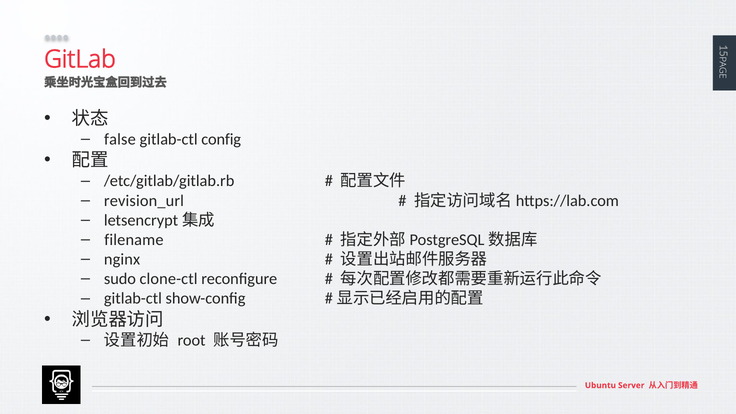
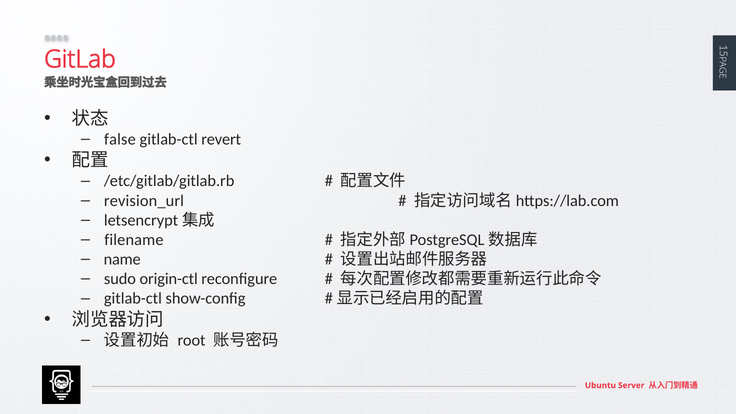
config: config -> revert (221, 139)
nginx: nginx -> name (122, 259)
clone-ctl: clone-ctl -> origin-ctl (169, 279)
